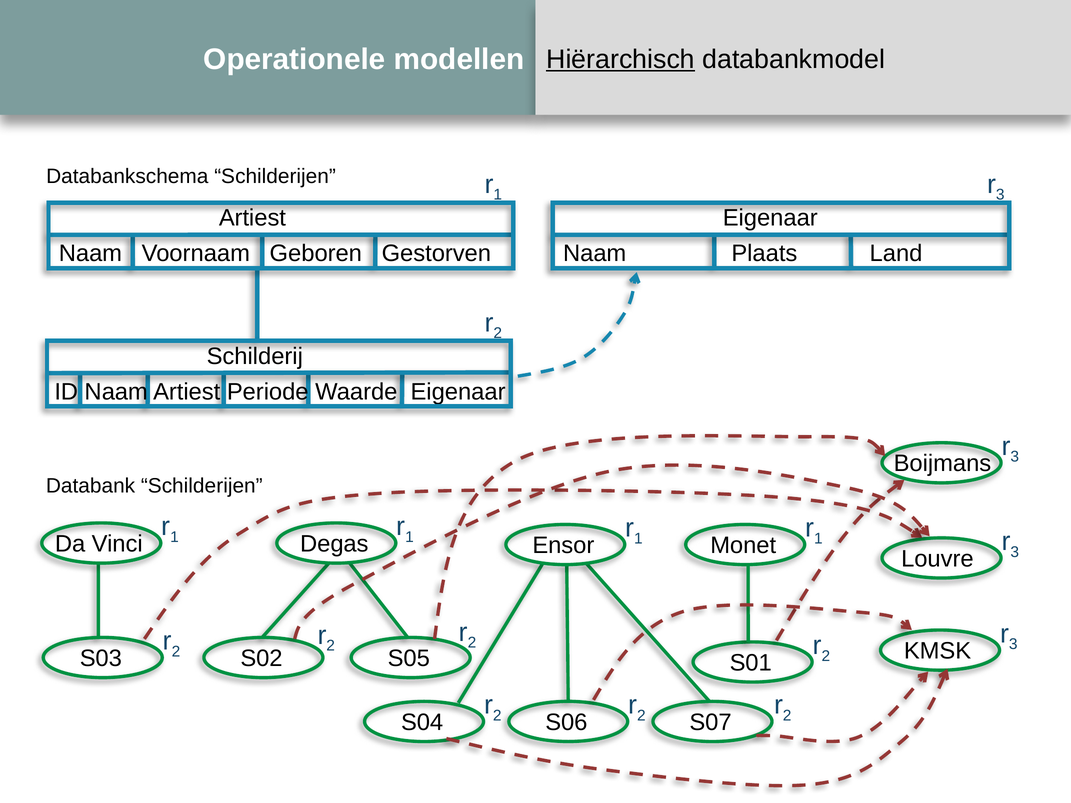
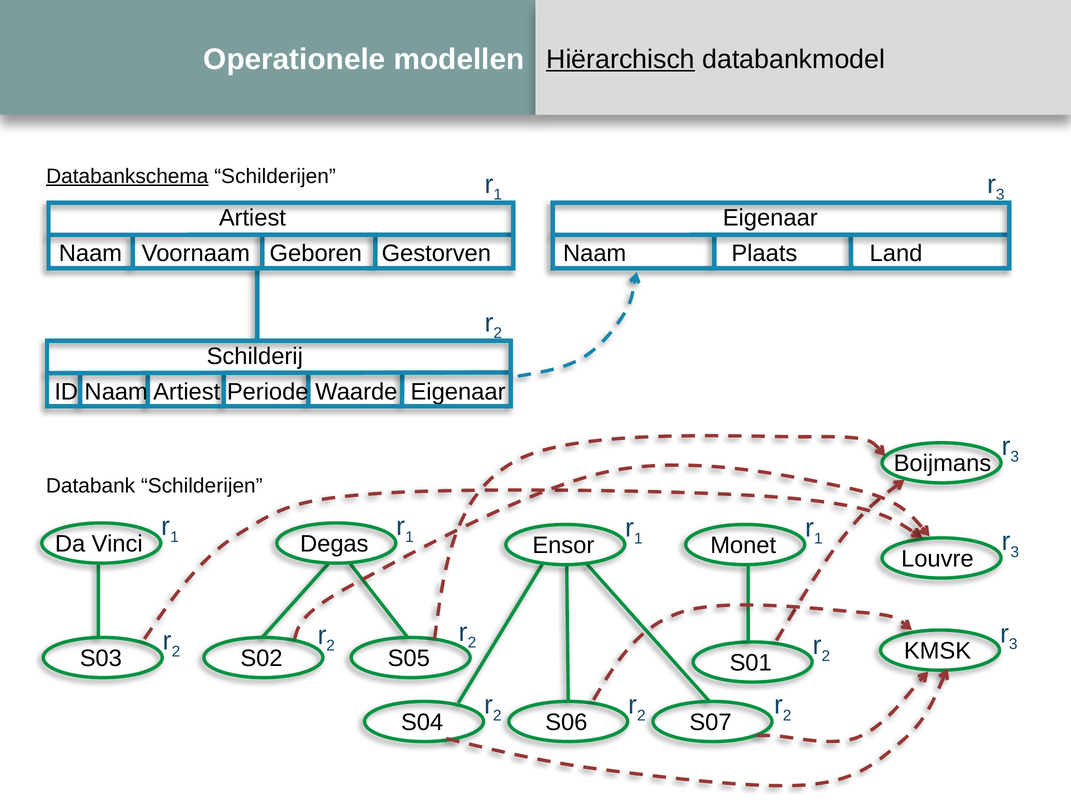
Databankschema underline: none -> present (127, 176)
